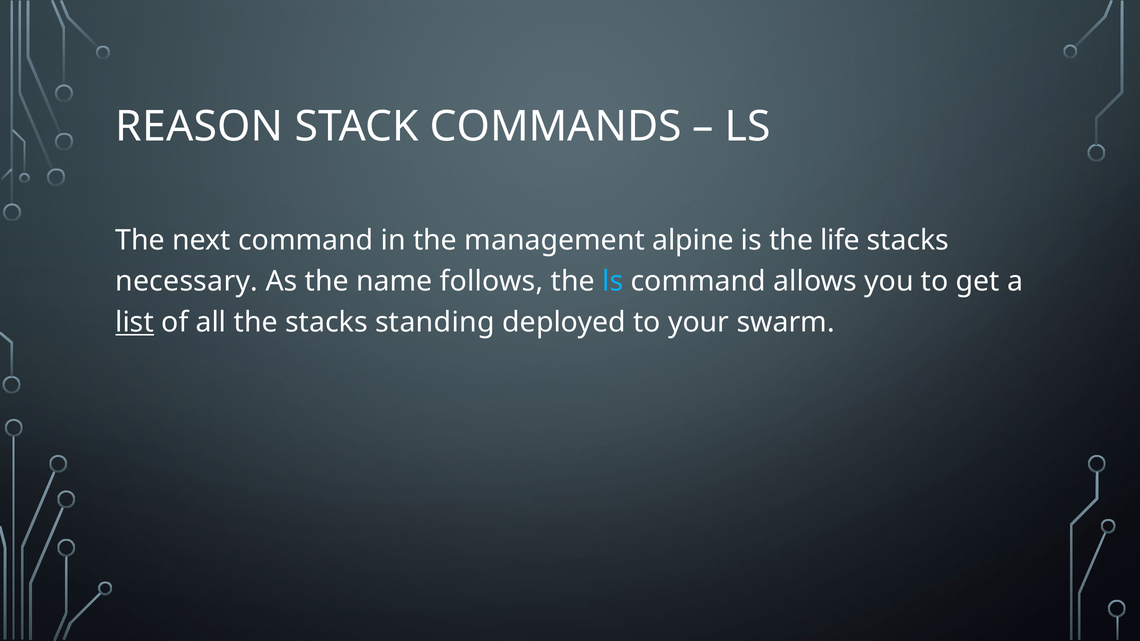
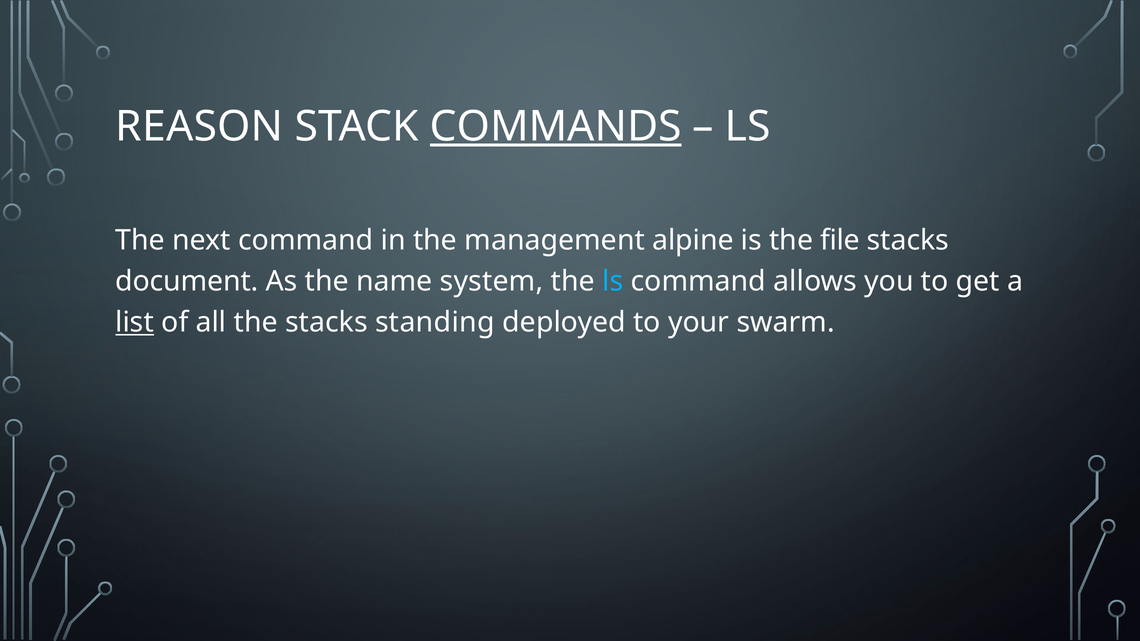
COMMANDS underline: none -> present (556, 127)
life: life -> file (840, 241)
necessary: necessary -> document (187, 282)
follows: follows -> system (492, 282)
